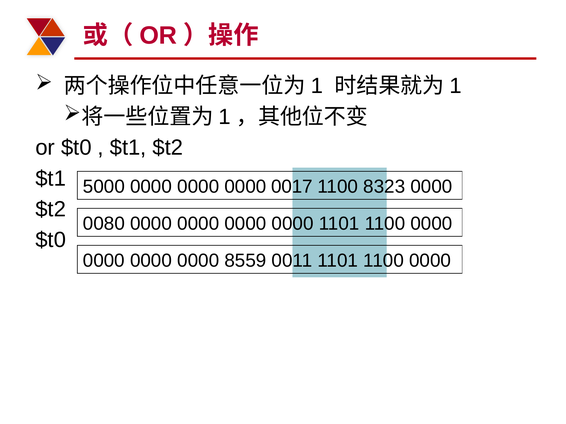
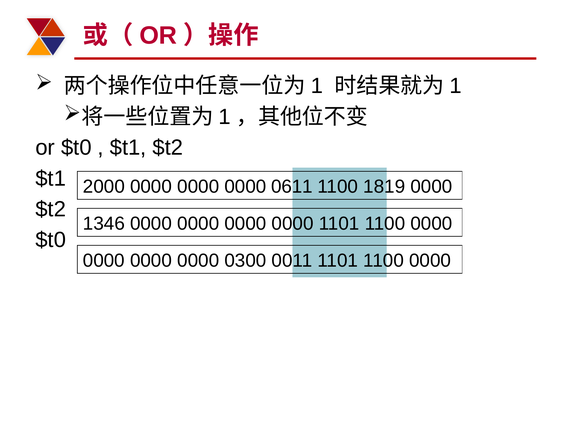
5000: 5000 -> 2000 (104, 187)
0017: 0017 -> 0611 (292, 187)
8323: 8323 -> 1819 (384, 187)
0080: 0080 -> 1346 (104, 224)
8559: 8559 -> 0300 (245, 261)
